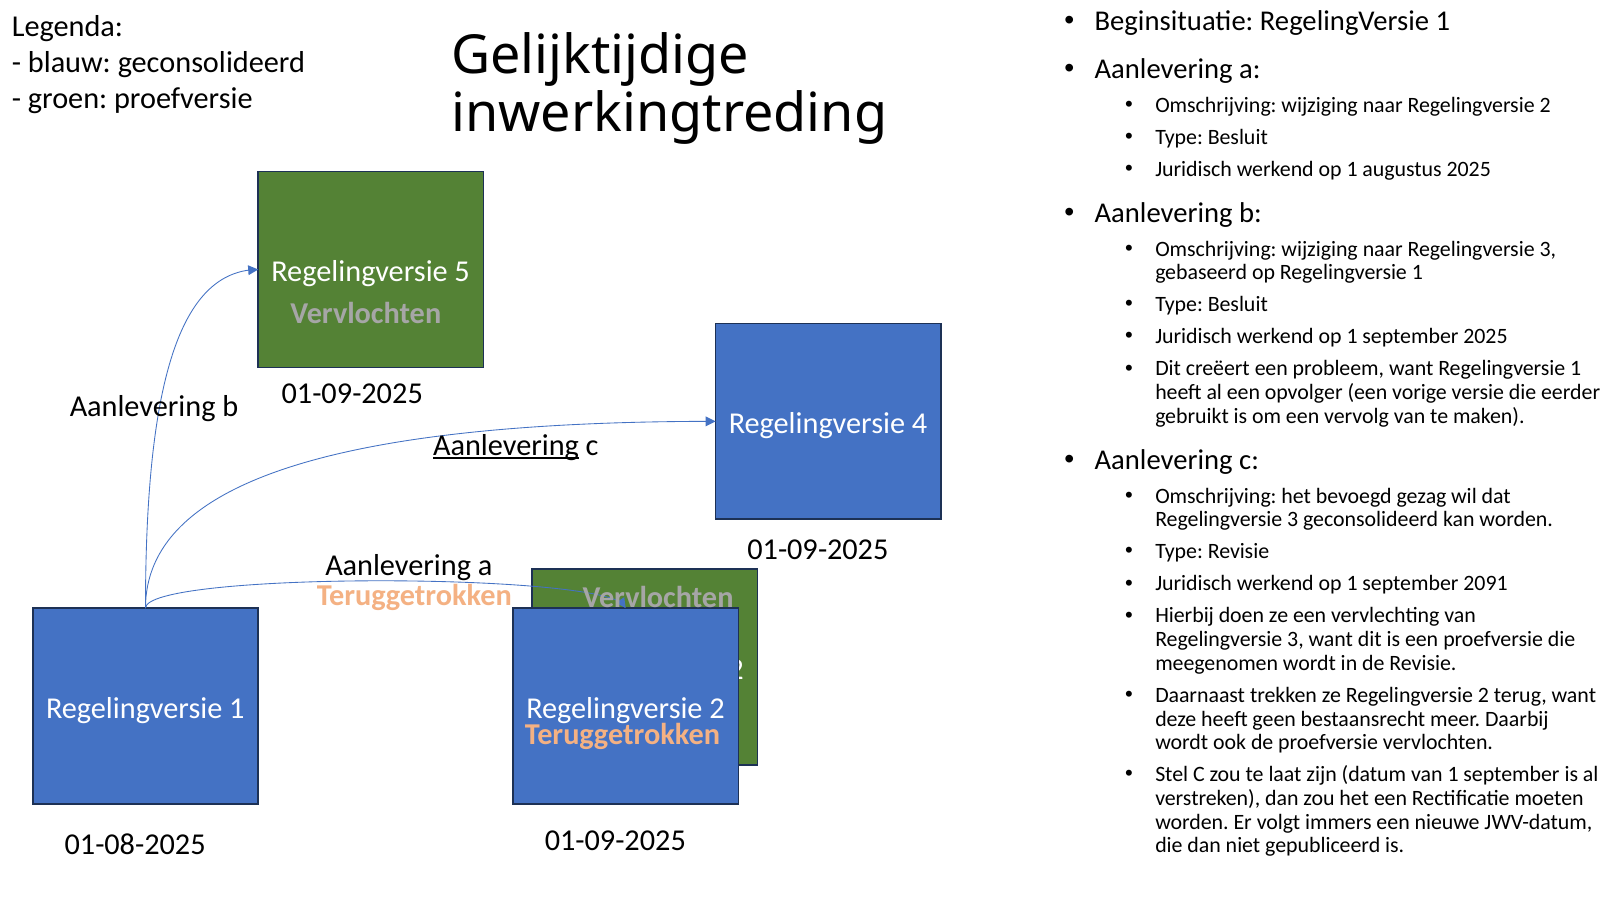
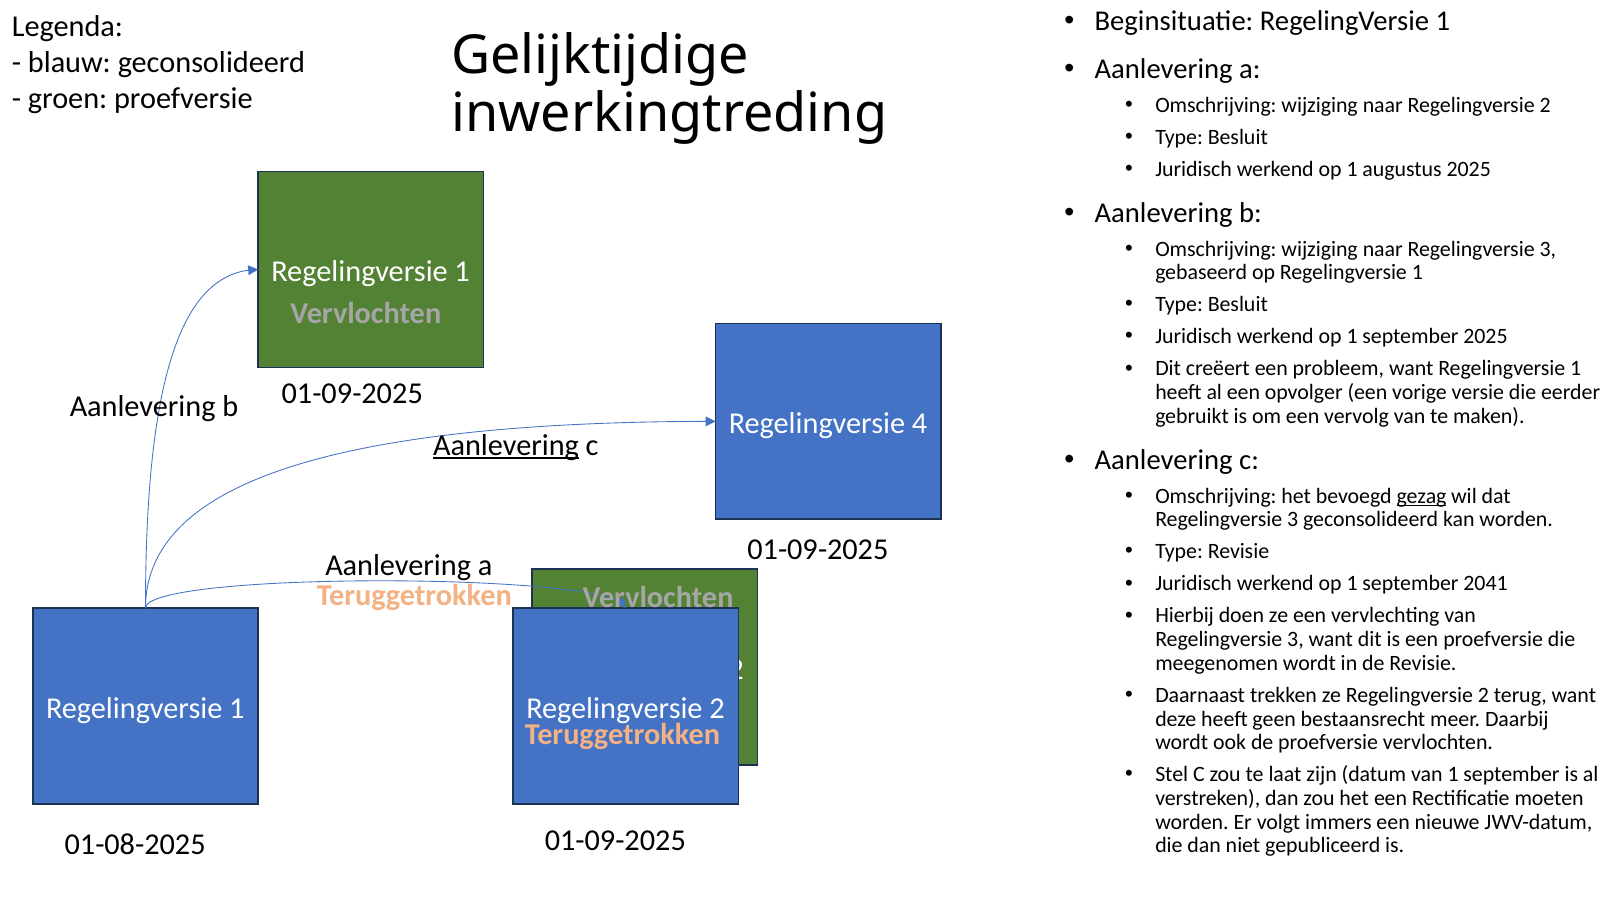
5: 5 -> 1 (462, 272)
gezag underline: none -> present (1422, 496)
2091: 2091 -> 2041 (1486, 584)
